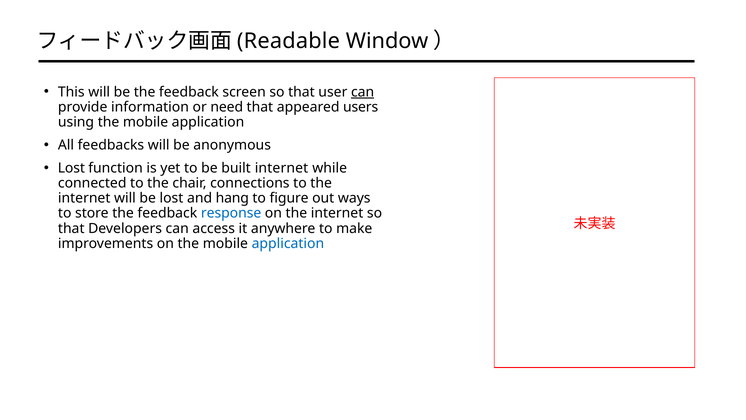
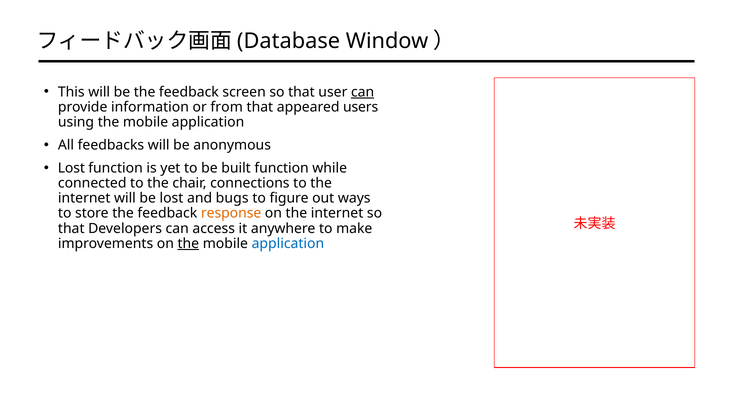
Readable: Readable -> Database (289, 41)
need: need -> from (227, 107)
built internet: internet -> function (282, 168)
hang: hang -> bugs (232, 198)
response colour: blue -> orange (231, 213)
the underline: none -> present (188, 243)
